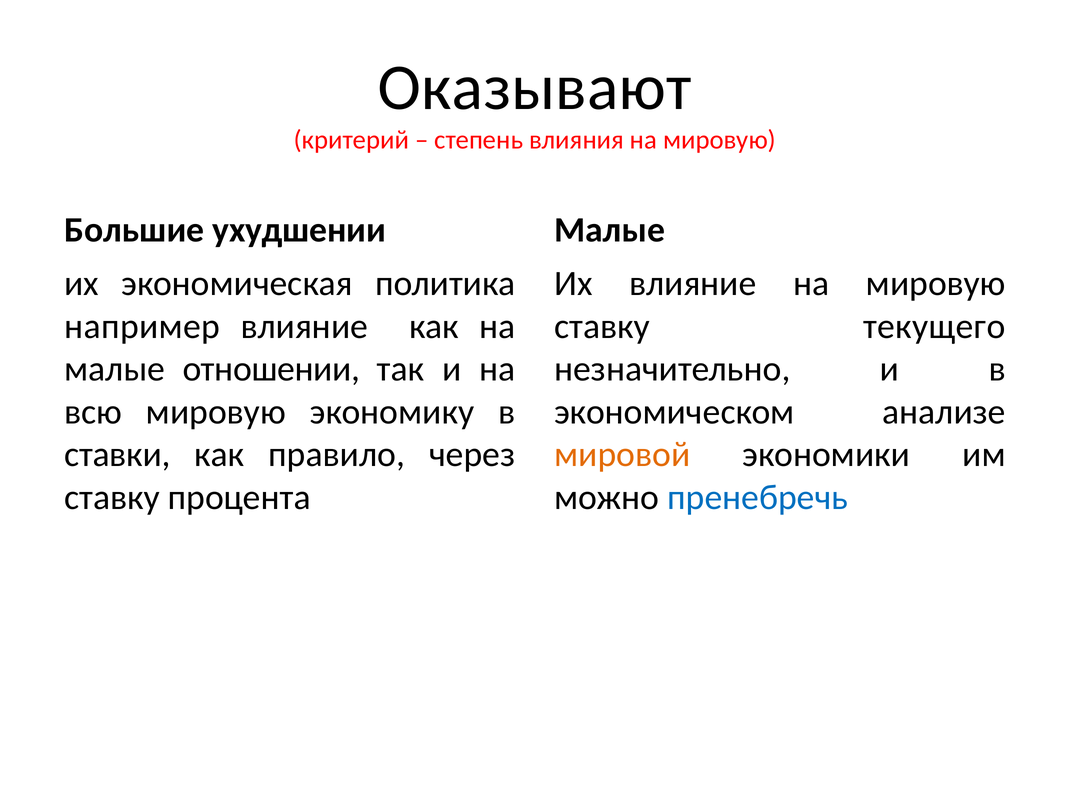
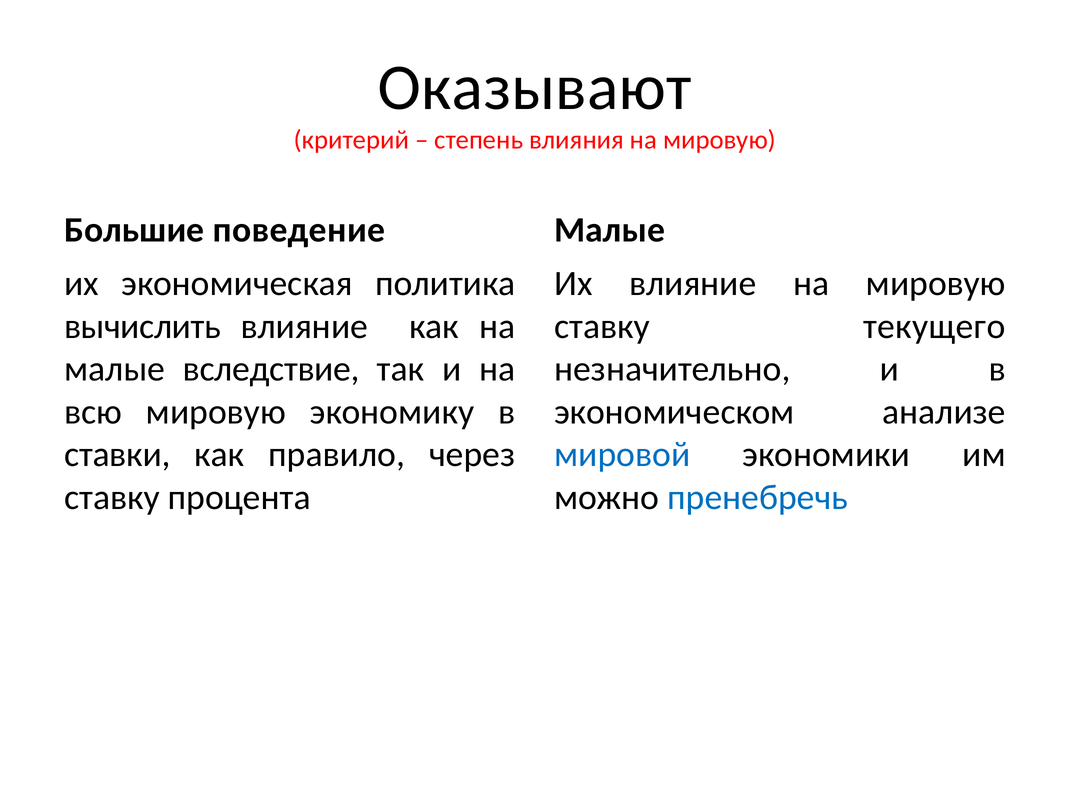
ухудшении: ухудшении -> поведение (299, 230)
например: например -> вычислить (143, 327)
отношении: отношении -> вследствие (271, 369)
мировой colour: orange -> blue (622, 455)
